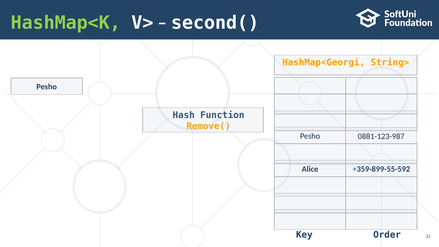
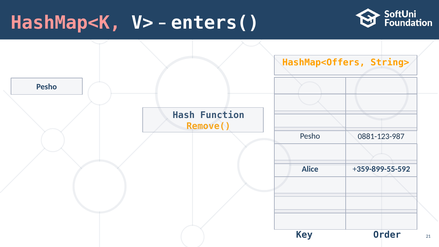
HashMap<K colour: light green -> pink (66, 23)
second(: second( -> enters( (215, 23)
HashMap<Georgi: HashMap<Georgi -> HashMap<Offers (324, 63)
